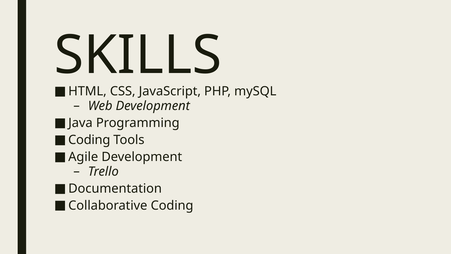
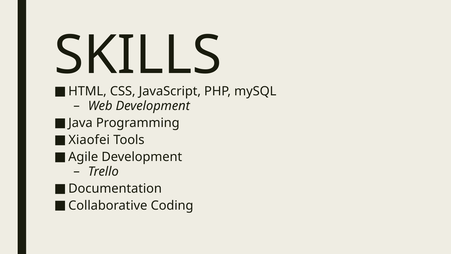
Coding: Coding -> Xiaofei (89, 140)
